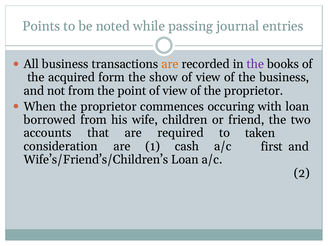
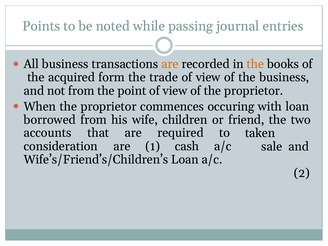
the colour: purple -> orange (255, 64)
show: show -> trade (164, 77)
first: first -> sale (272, 146)
